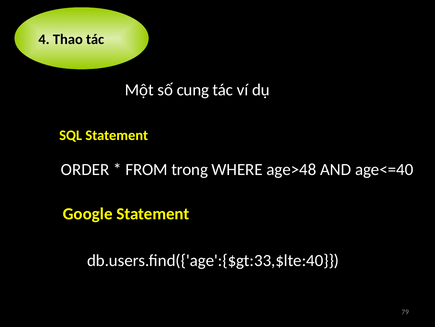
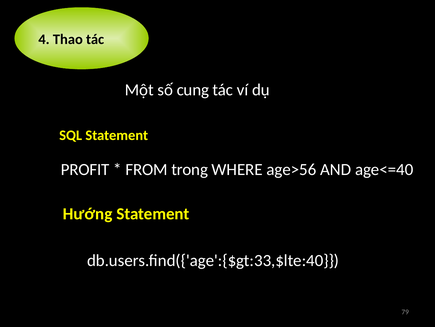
ORDER: ORDER -> PROFIT (85, 169)
age>48: age>48 -> age>56 (291, 169)
Google: Google -> Hướng (88, 213)
